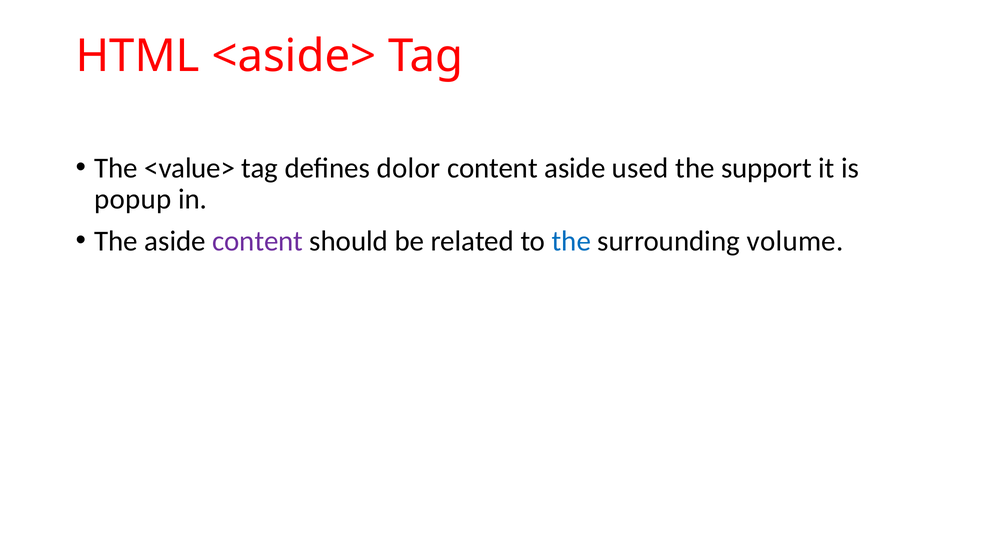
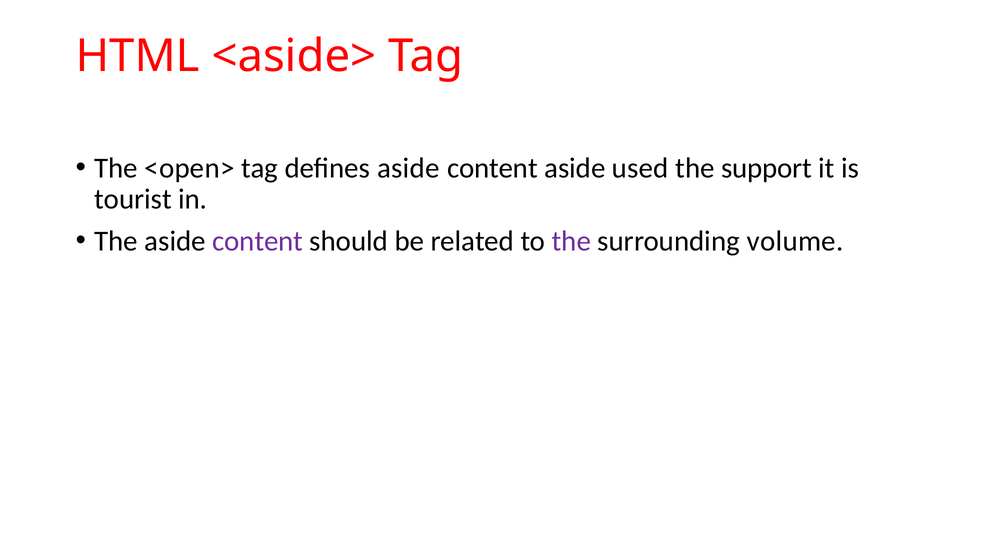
<value>: <value> -> <open> (189, 168)
defines dolor: dolor -> aside (408, 168)
popup: popup -> tourist (133, 199)
the colour: blue -> purple (571, 241)
